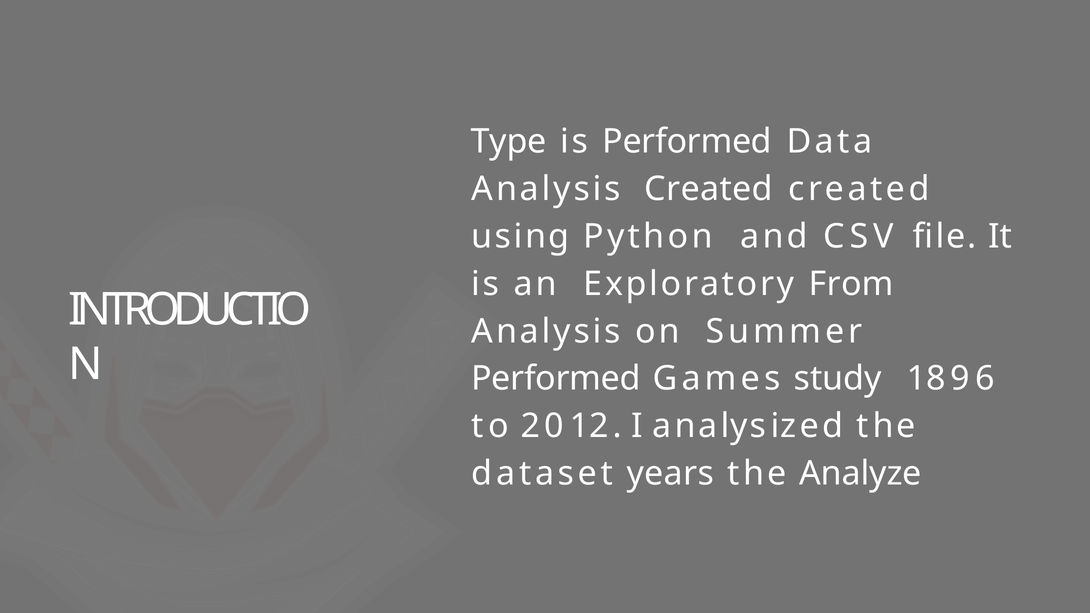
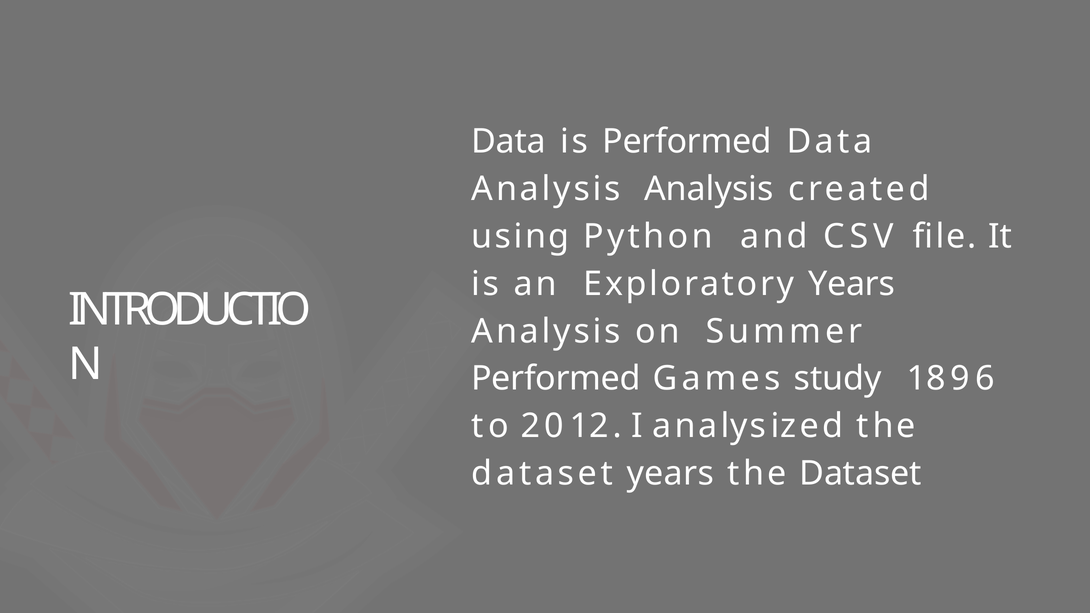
Type: Type -> Data (509, 142)
Analysis Created: Created -> Analysis (709, 189)
Exploratory From: From -> Years (852, 284)
Analyze: Analyze -> Dataset (860, 474)
